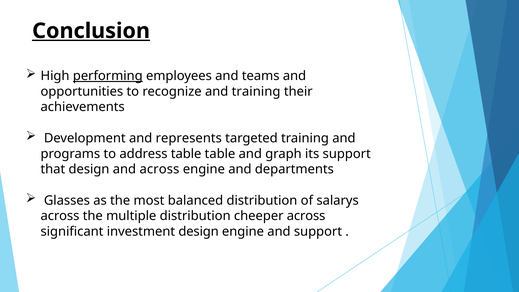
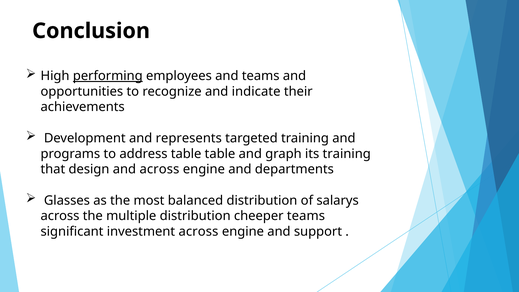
Conclusion underline: present -> none (91, 31)
and training: training -> indicate (256, 91)
its support: support -> training (347, 154)
cheeper across: across -> teams (306, 216)
investment design: design -> across (198, 232)
